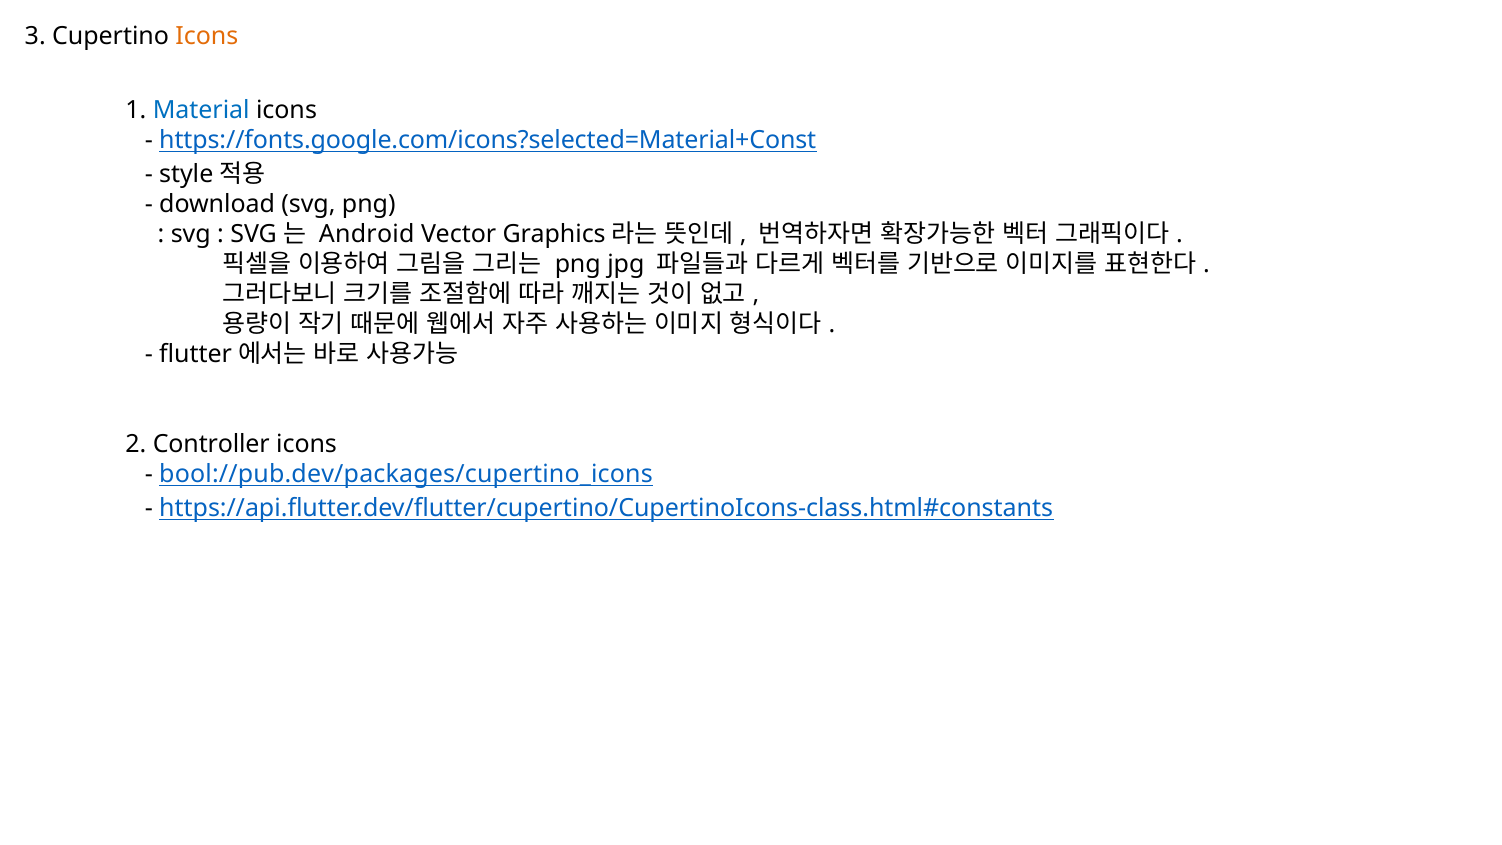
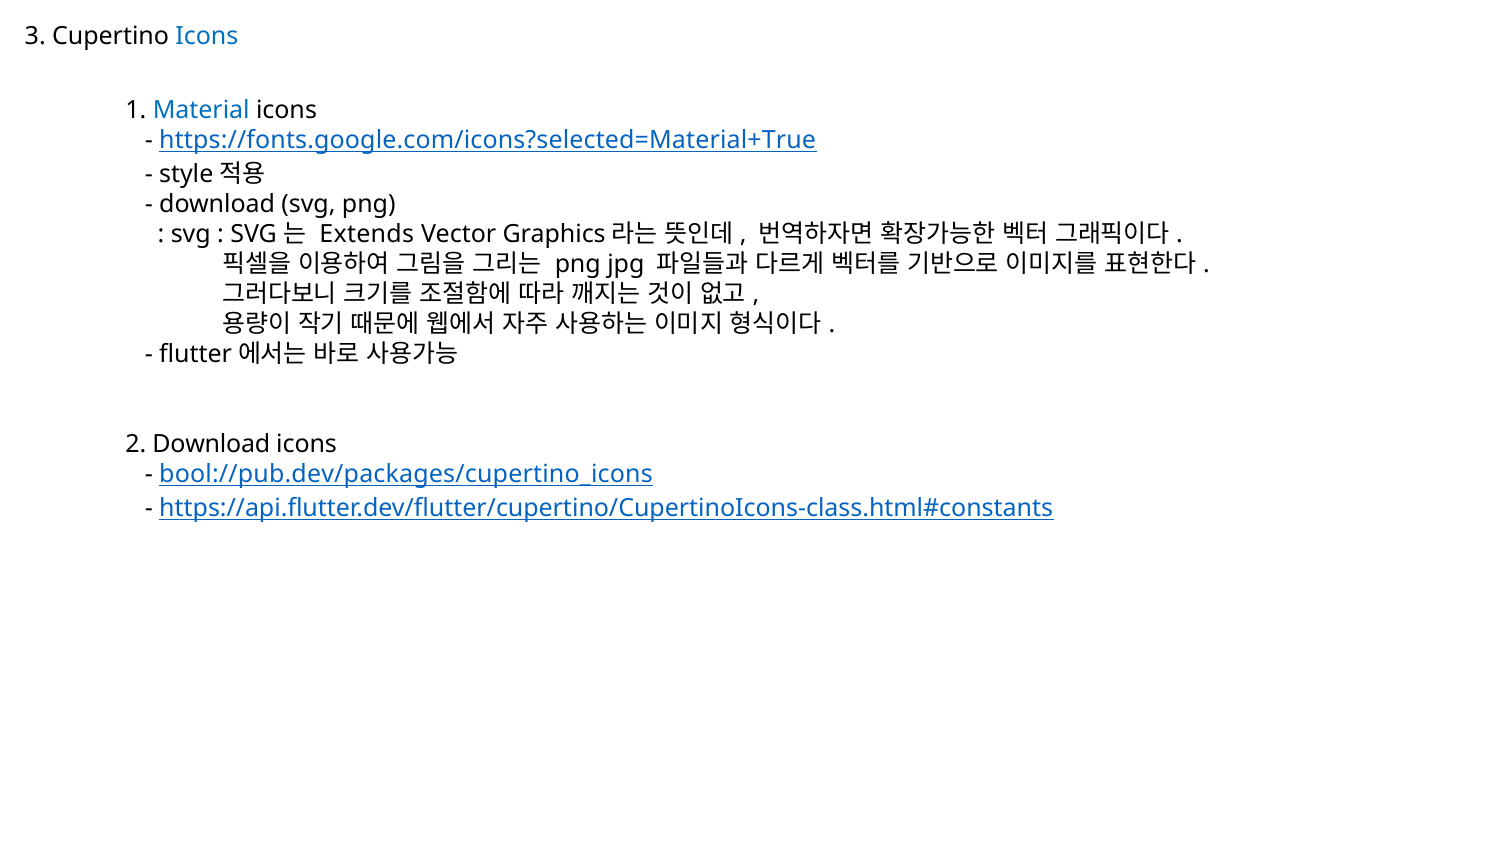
Icons colour: orange -> blue (207, 36)
https://fonts.google.com/icons?selected=Material+Const: https://fonts.google.com/icons?selected=Material+Const -> https://fonts.google.com/icons?selected=Material+True (488, 140)
Android: Android -> Extends (367, 234)
2 Controller: Controller -> Download (211, 444)
